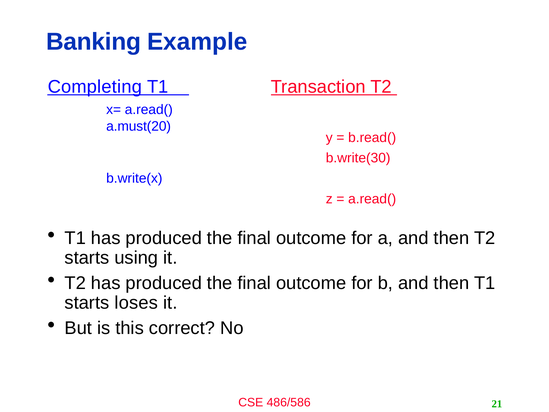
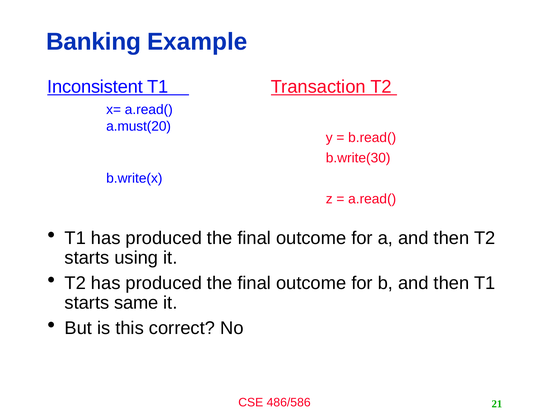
Completing: Completing -> Inconsistent (95, 87)
loses: loses -> same (136, 303)
